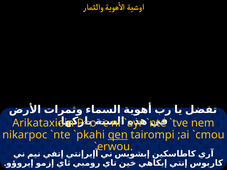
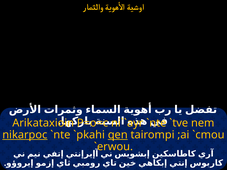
nikarpoc underline: none -> present (25, 135)
